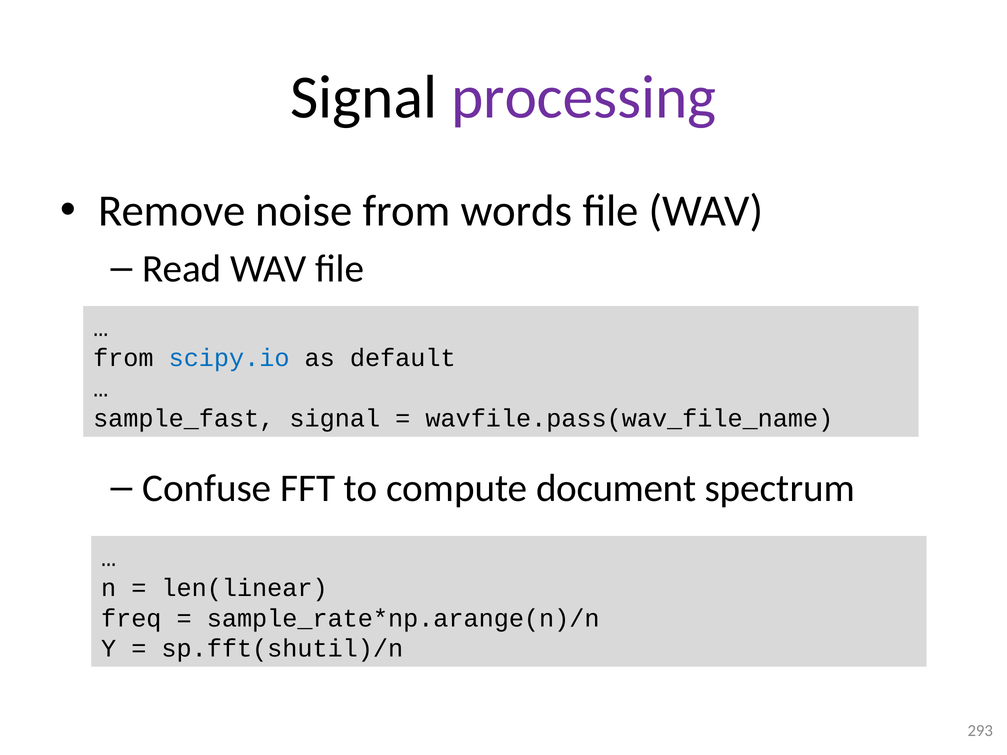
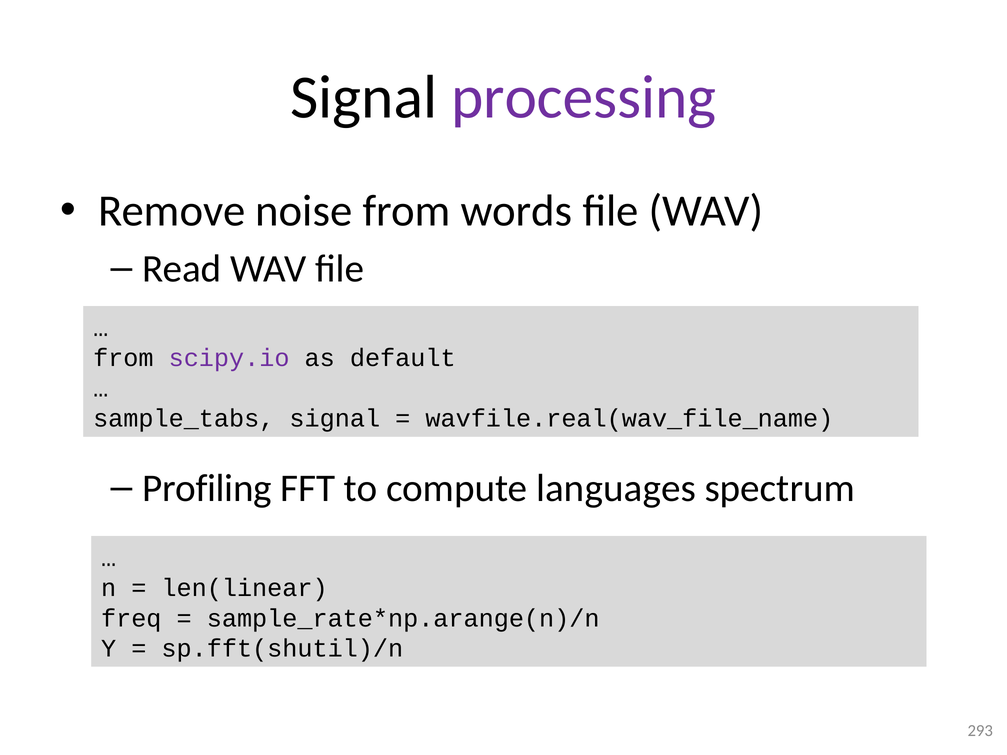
scipy.io colour: blue -> purple (229, 358)
sample_fast: sample_fast -> sample_tabs (184, 419)
wavfile.pass(wav_file_name: wavfile.pass(wav_file_name -> wavfile.real(wav_file_name (629, 419)
Confuse: Confuse -> Profiling (207, 489)
document: document -> languages (616, 489)
